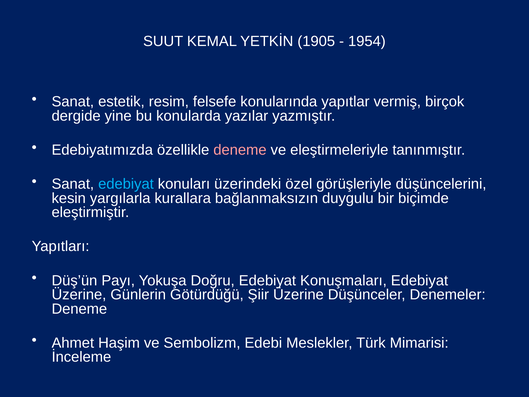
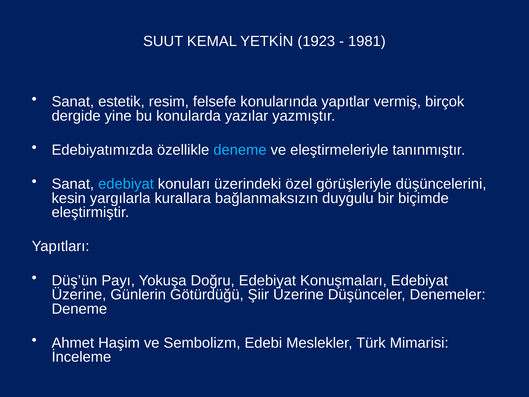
1905: 1905 -> 1923 (316, 41)
1954: 1954 -> 1981 (367, 41)
deneme colour: pink -> light blue (240, 150)
